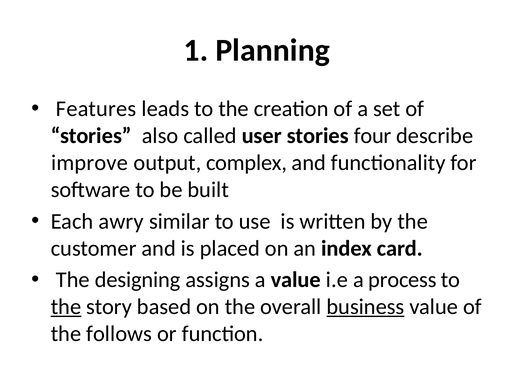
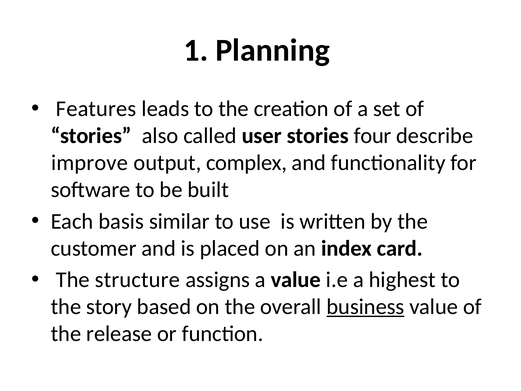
awry: awry -> basis (121, 221)
designing: designing -> structure (137, 280)
process: process -> highest (402, 280)
the underline: present -> none (66, 307)
follows: follows -> release (119, 334)
